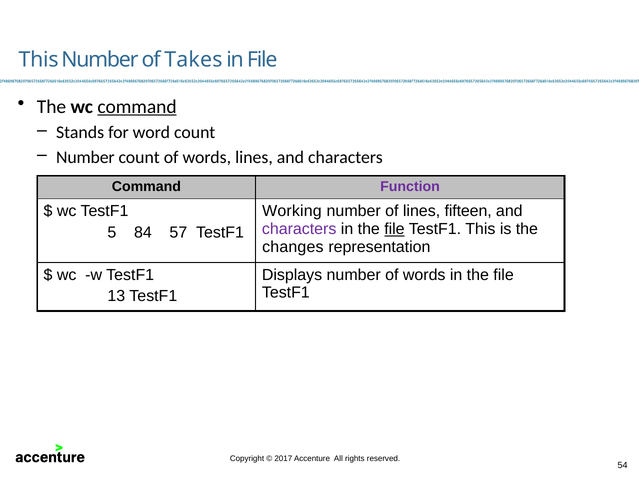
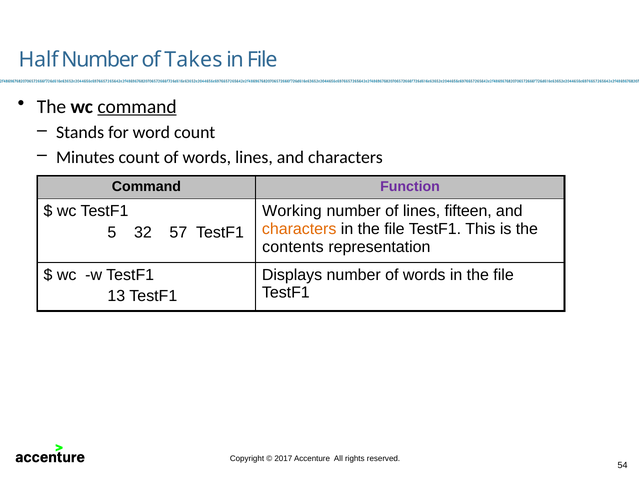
This: This -> Half (39, 60)
Number: Number -> Minutes (85, 157)
characters colour: purple -> orange (299, 229)
file underline: present -> none (394, 229)
84: 84 -> 32 (143, 232)
changes: changes -> contents (293, 247)
